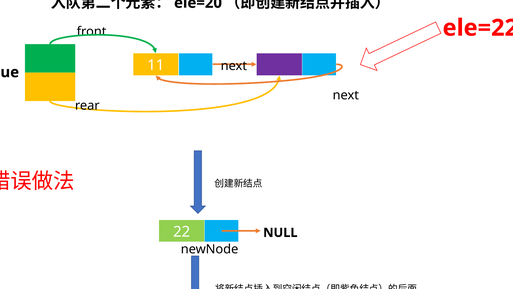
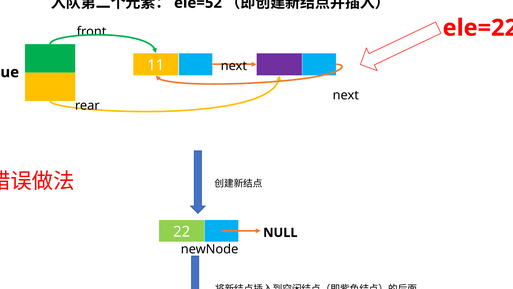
ele=20: ele=20 -> ele=52 (198, 3)
